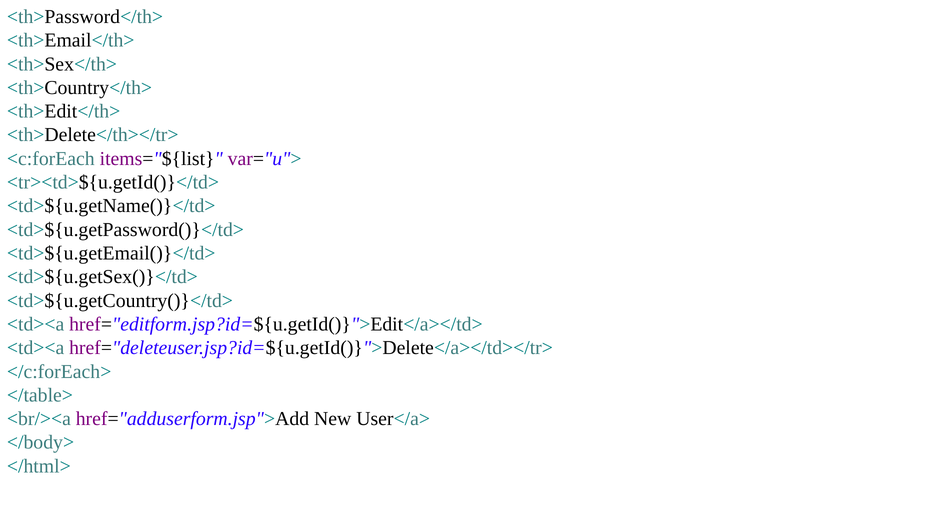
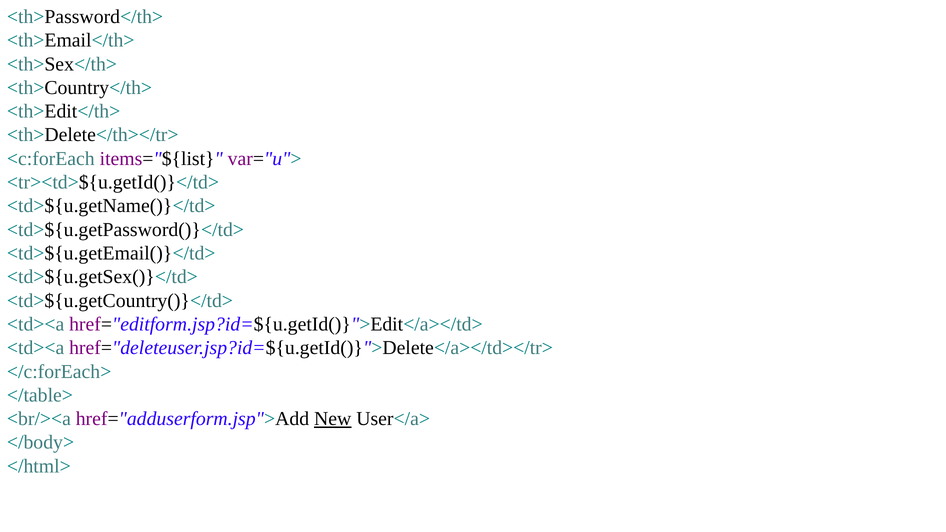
New underline: none -> present (333, 419)
